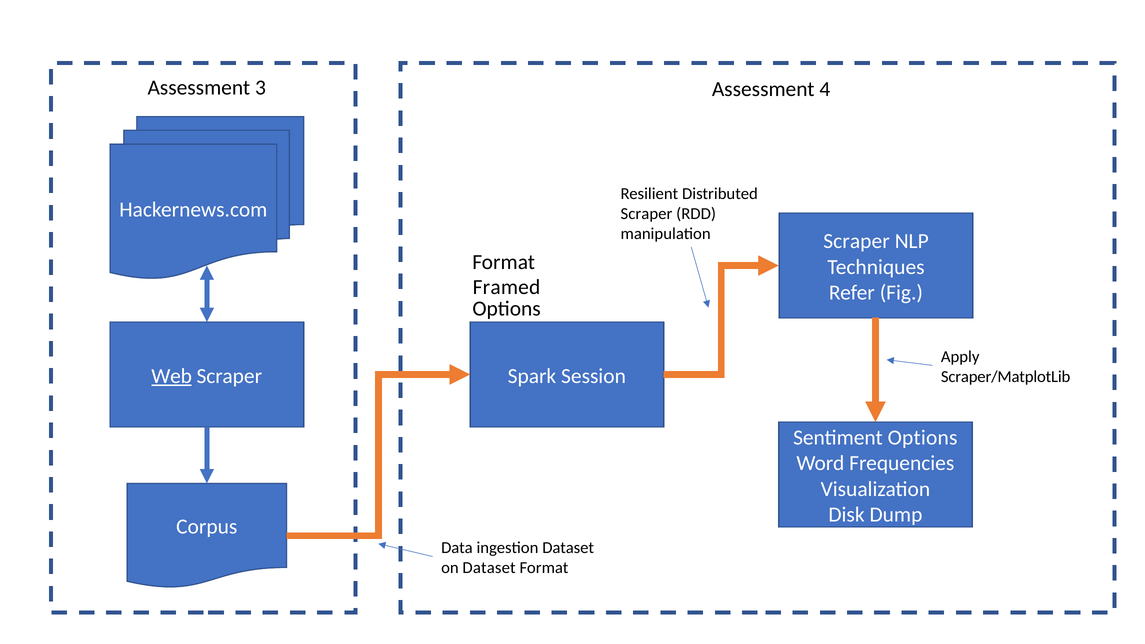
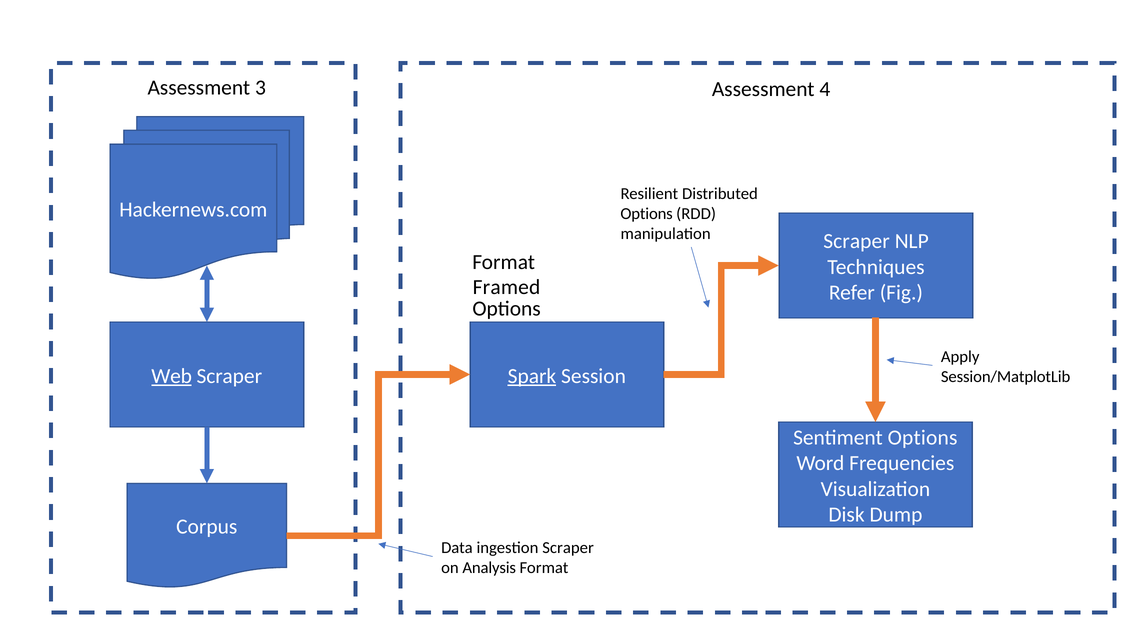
Scraper: Scraper -> Options (647, 214)
Spark underline: none -> present (532, 376)
Scraper/MatplotLib: Scraper/MatplotLib -> Session/MatplotLib (1006, 377)
ingestion Dataset: Dataset -> Scraper (568, 548)
on Dataset: Dataset -> Analysis (489, 568)
